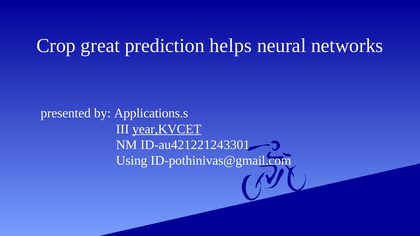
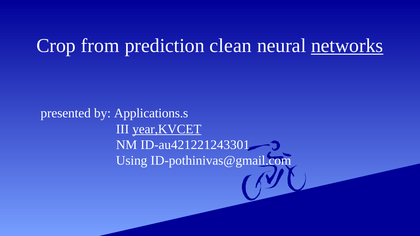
great: great -> from (100, 46)
helps: helps -> clean (231, 46)
networks underline: none -> present (347, 46)
